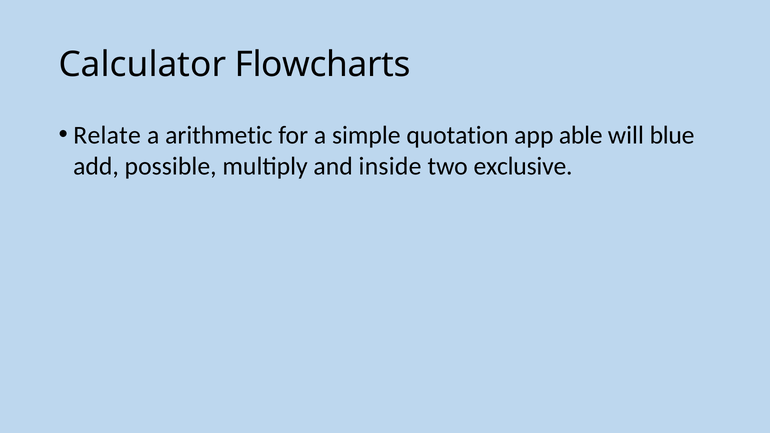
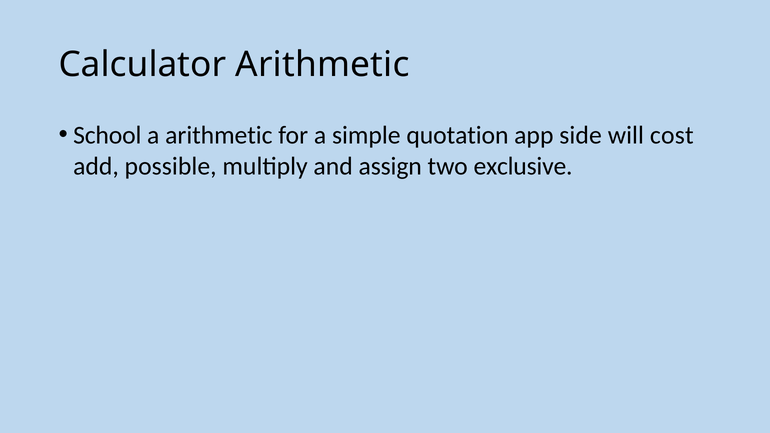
Calculator Flowcharts: Flowcharts -> Arithmetic (322, 65)
Relate: Relate -> School (107, 135)
able: able -> side (581, 135)
blue: blue -> cost (672, 135)
inside: inside -> assign (390, 166)
